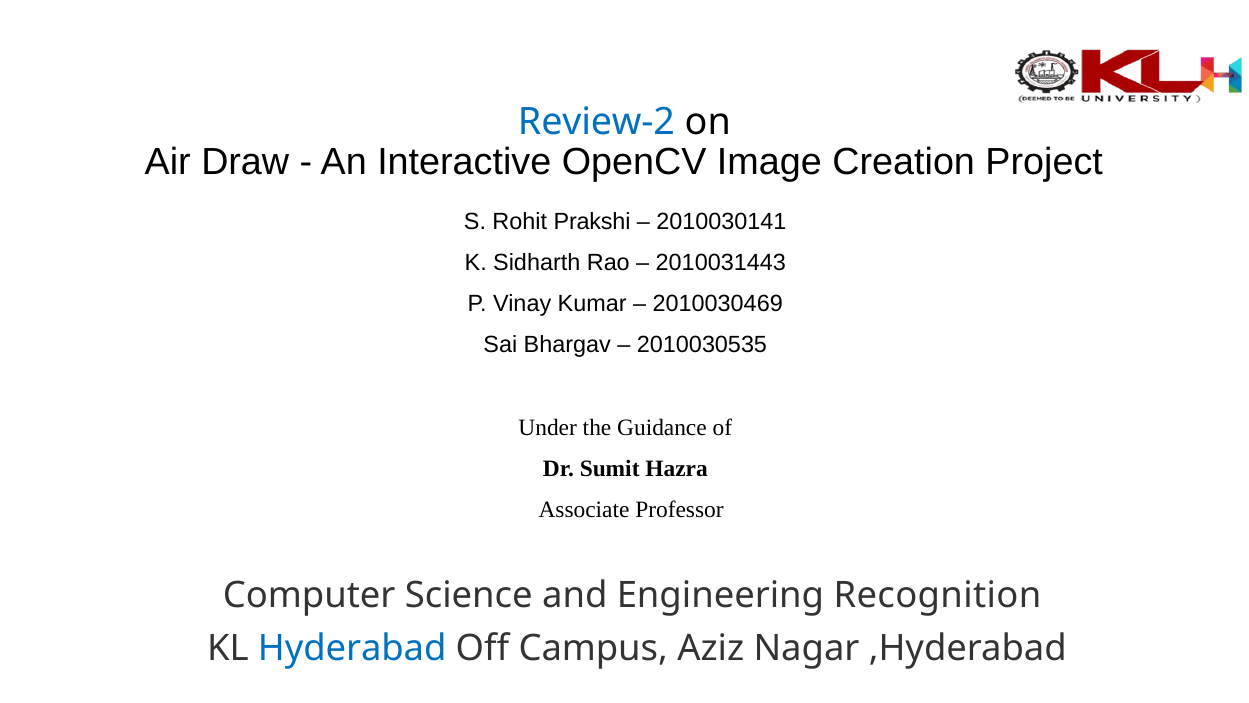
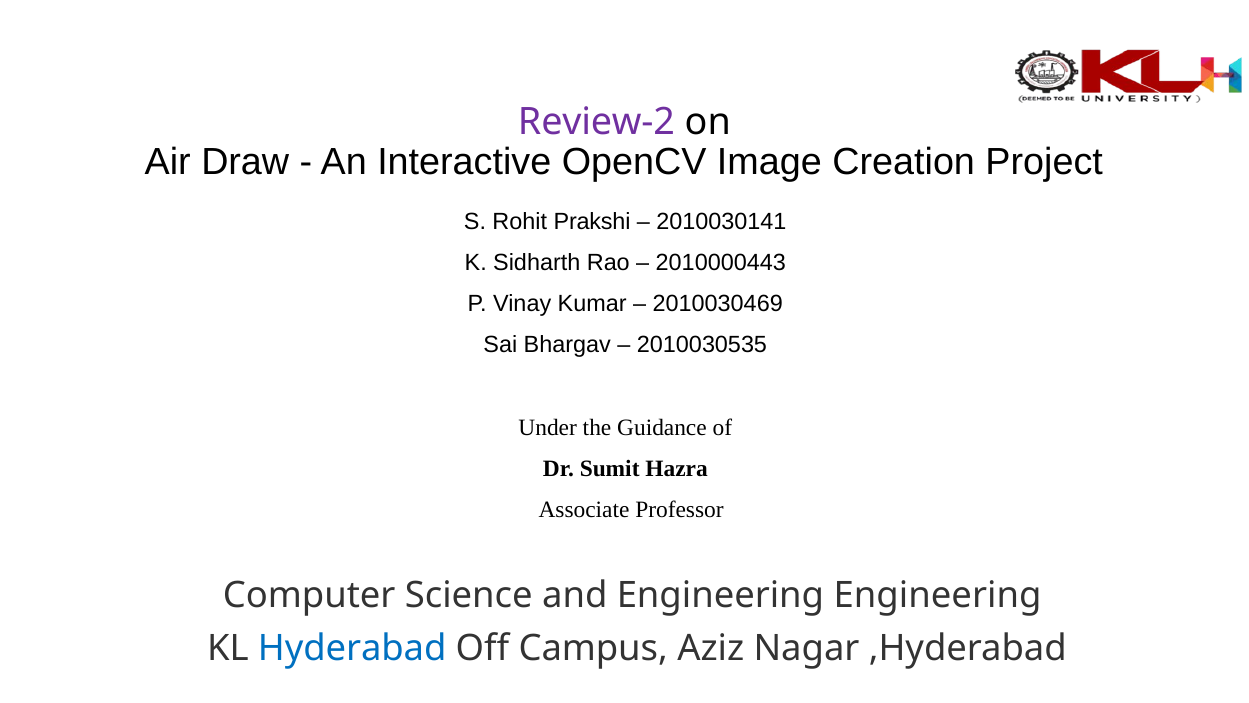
Review-2 colour: blue -> purple (596, 122)
2010031443: 2010031443 -> 2010000443 (721, 263)
Engineering Recognition: Recognition -> Engineering (938, 595)
